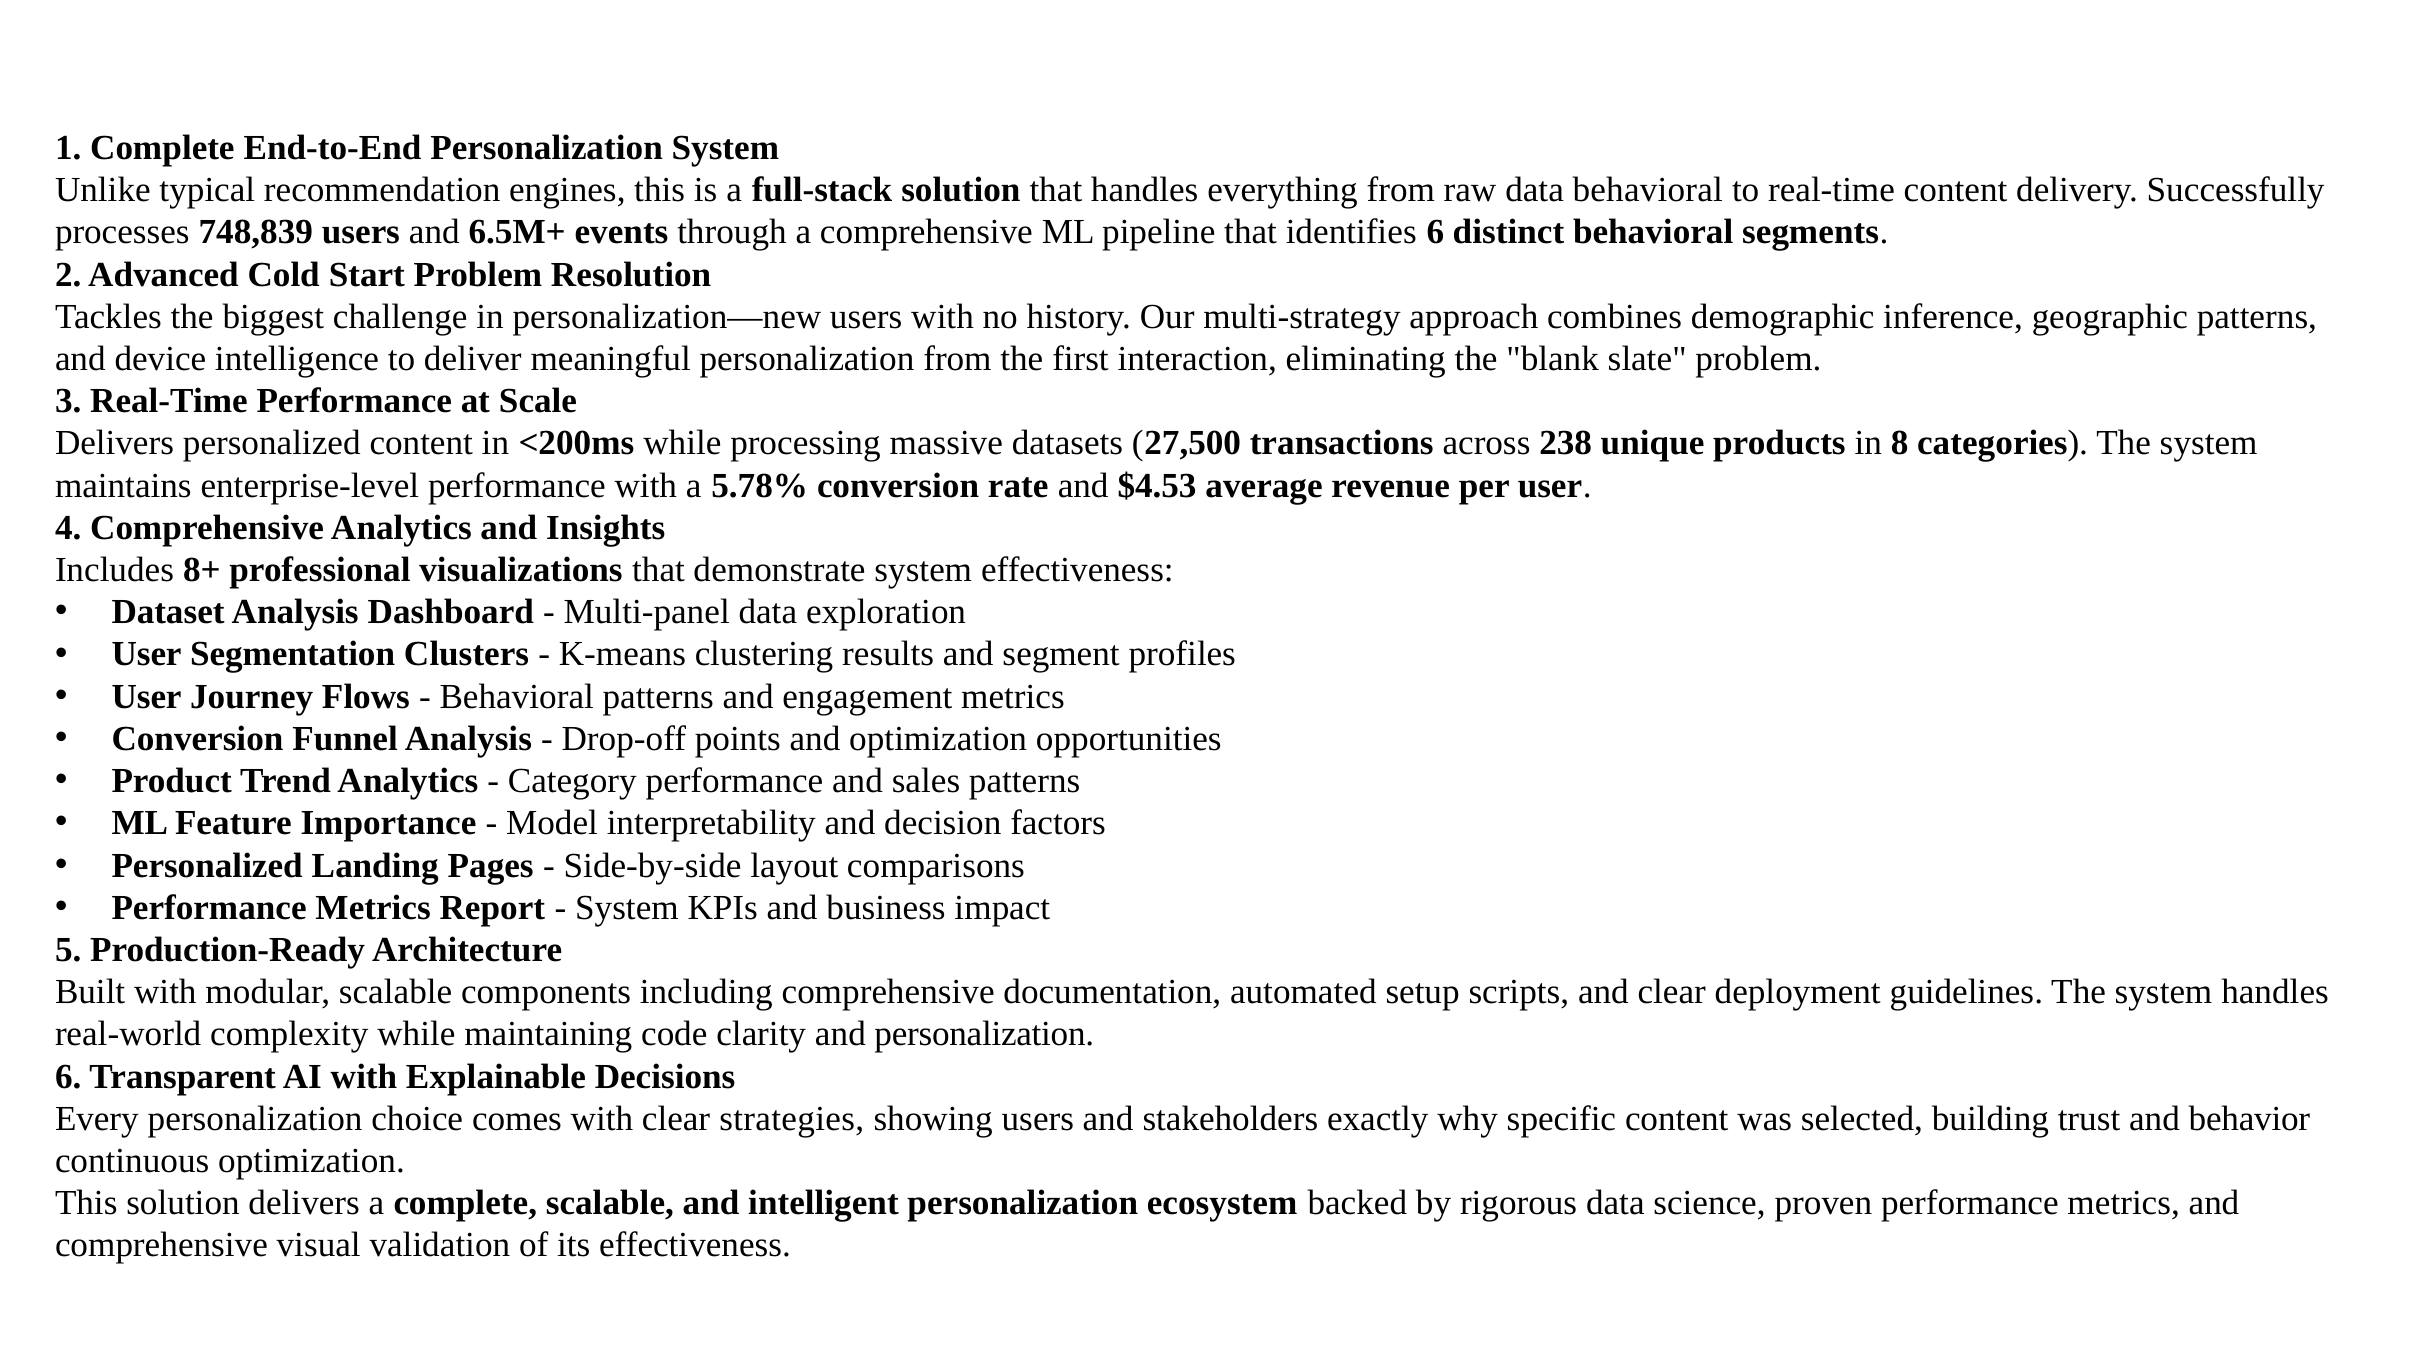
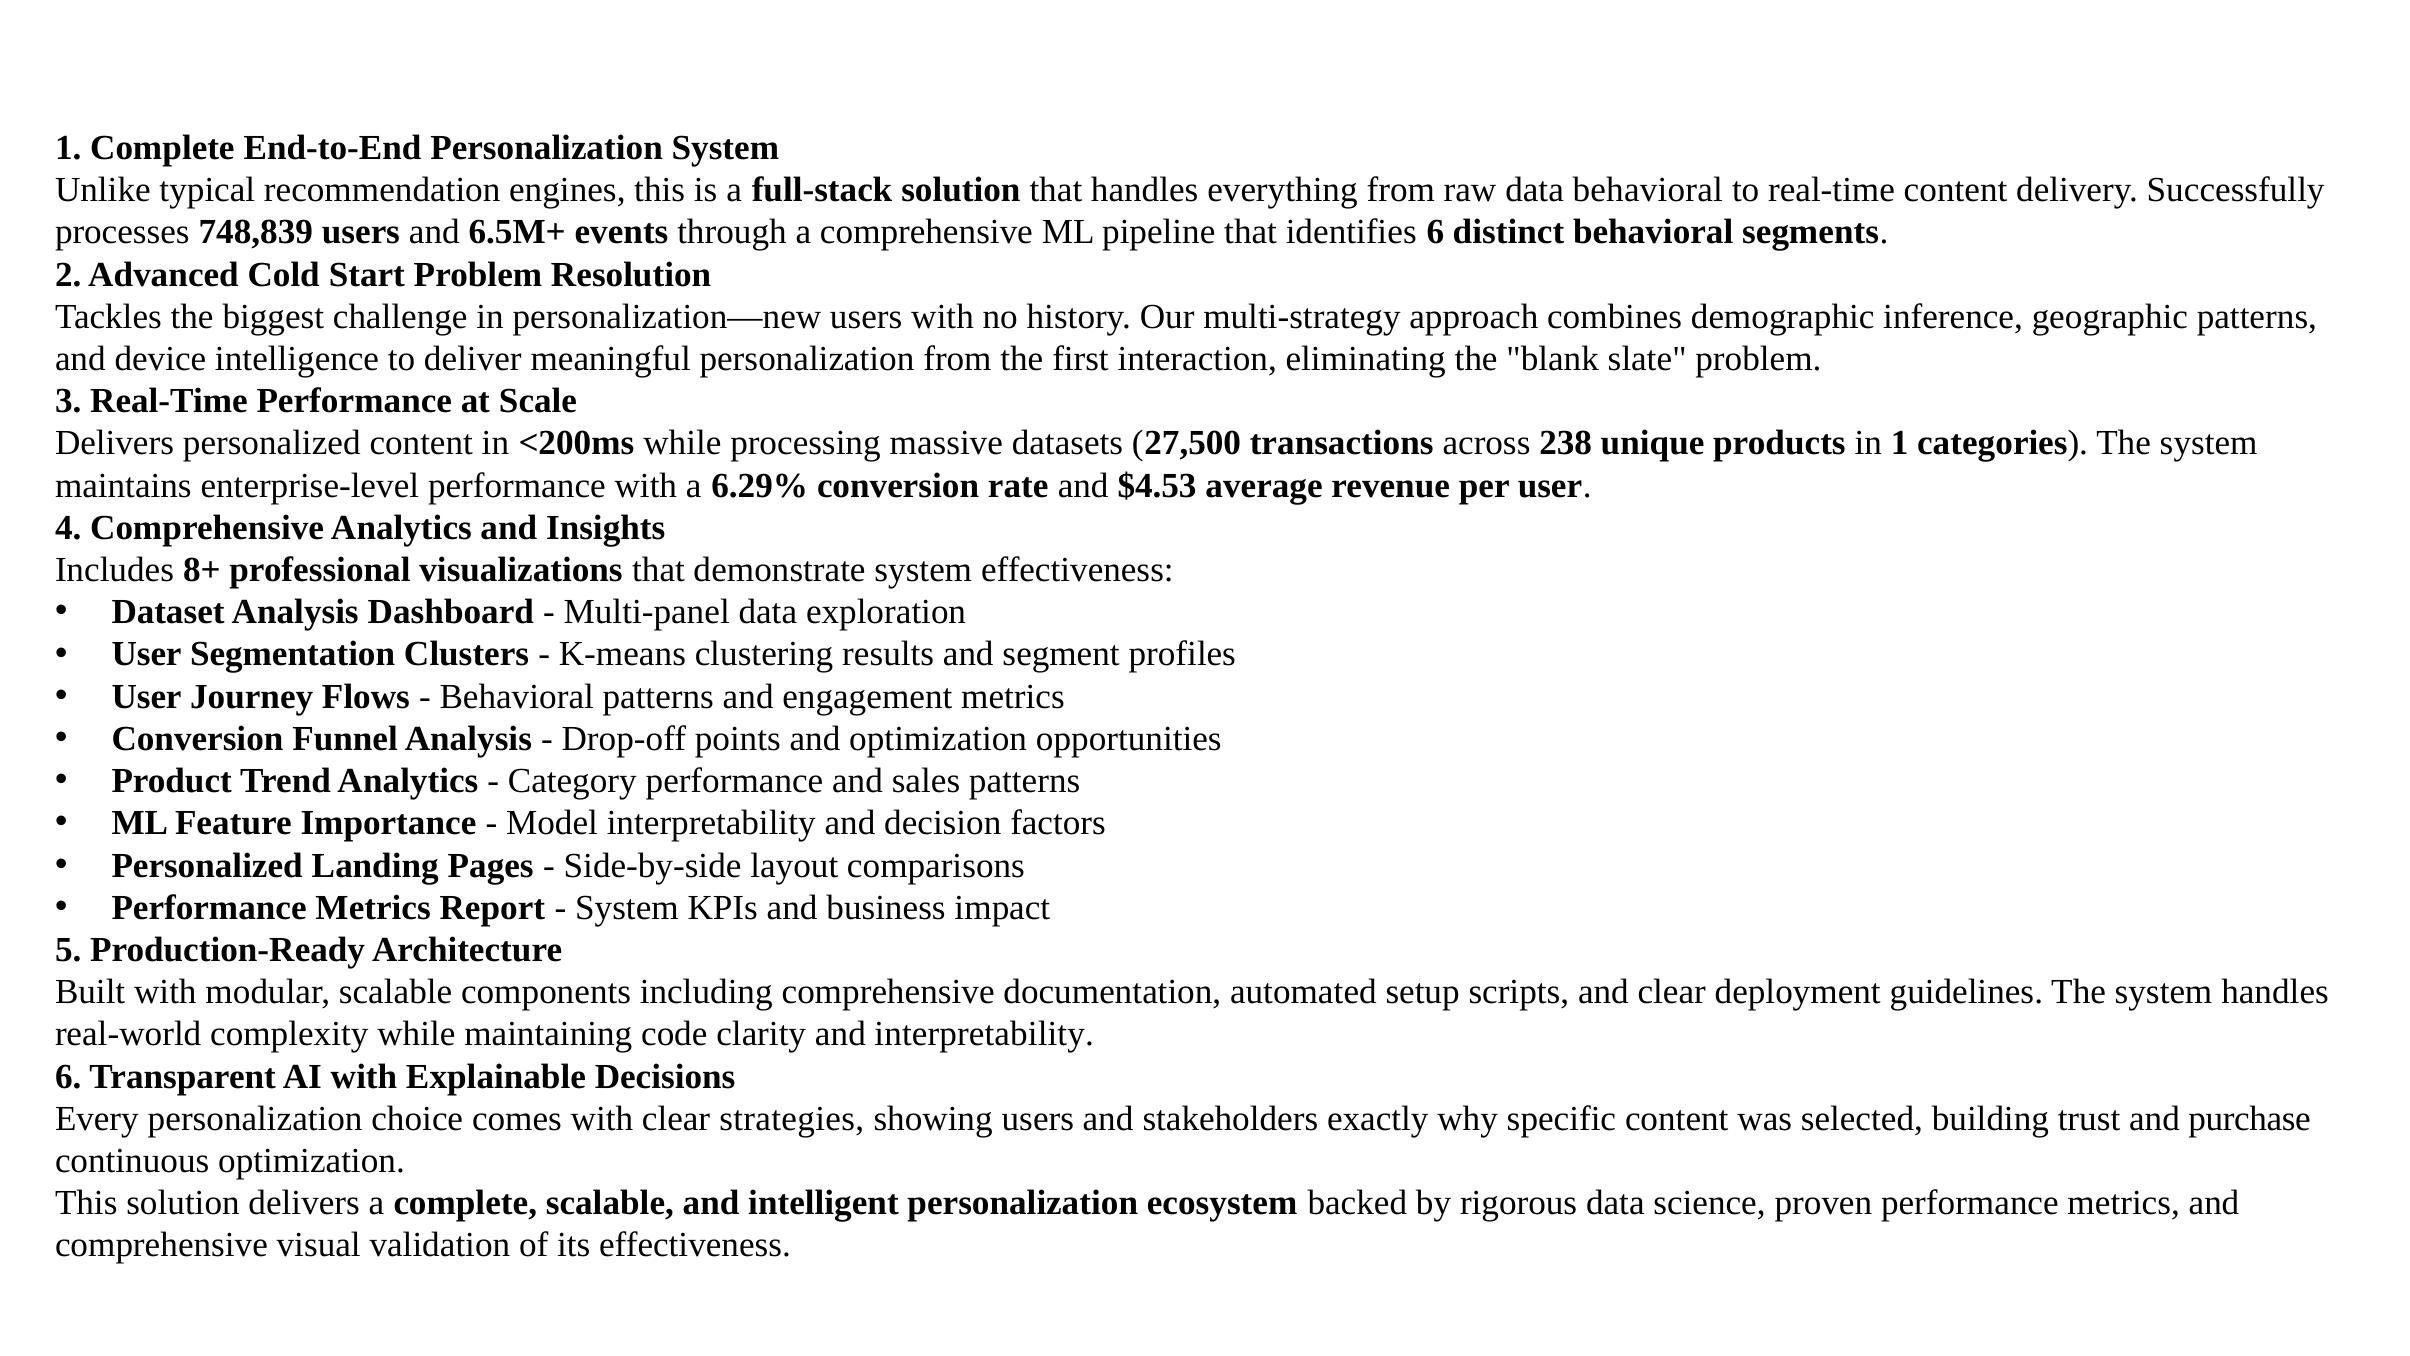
in 8: 8 -> 1 (1900, 443)
5.78%: 5.78% -> 6.29% (760, 485)
and personalization: personalization -> interpretability (984, 1034)
behavior: behavior -> purchase (2250, 1118)
